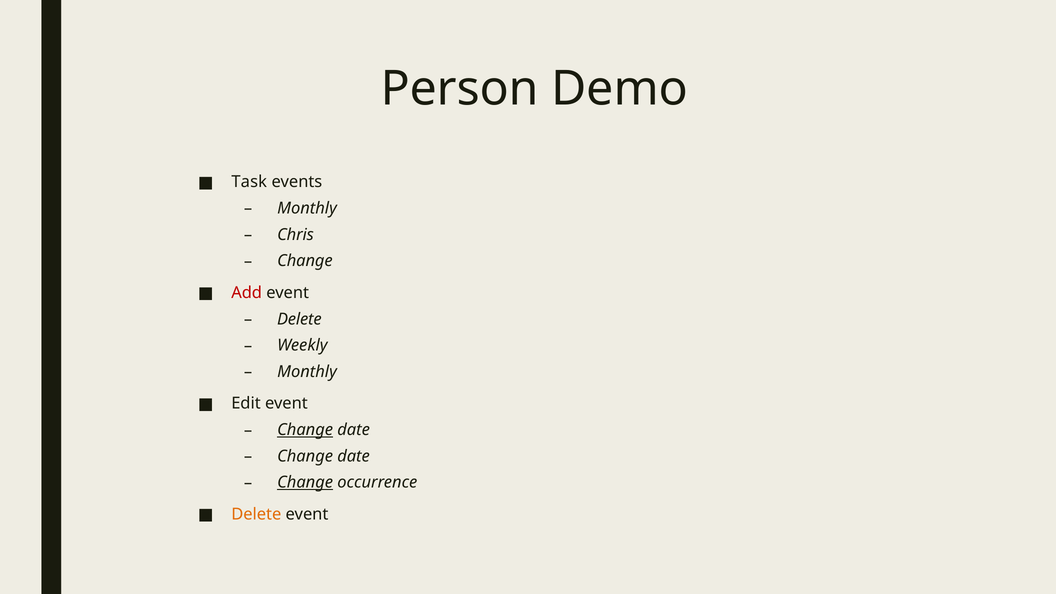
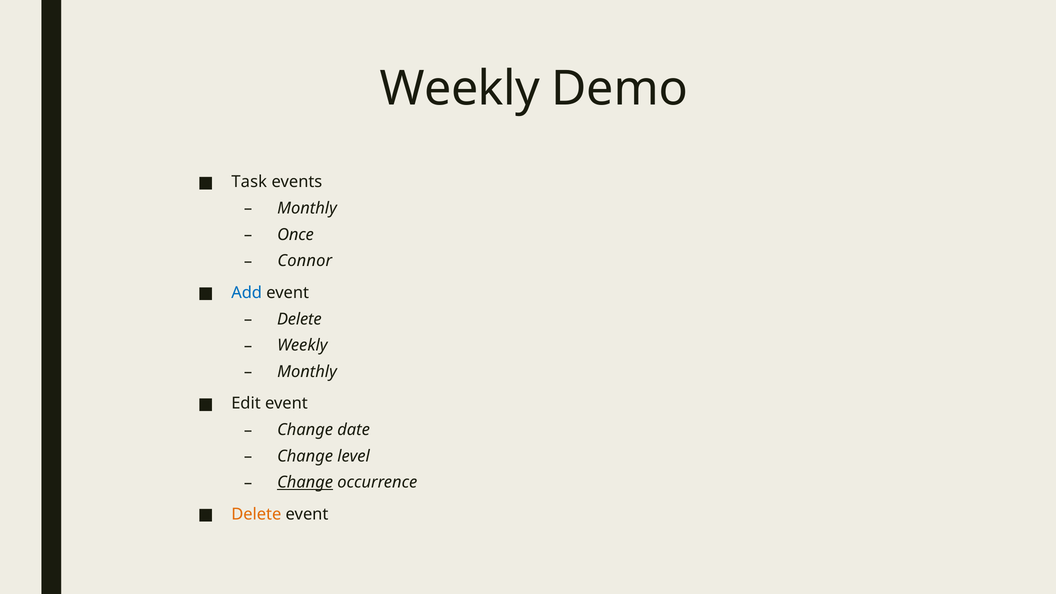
Person: Person -> Weekly (460, 89)
Chris: Chris -> Once (296, 235)
Change: Change -> Connor (305, 261)
Add colour: red -> blue (247, 293)
Change underline: present -> none (305, 430)
date: date -> level (354, 456)
